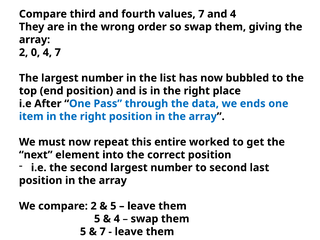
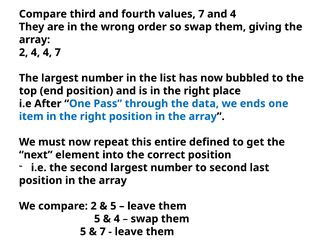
2 0: 0 -> 4 (35, 52)
worked: worked -> defined (209, 142)
